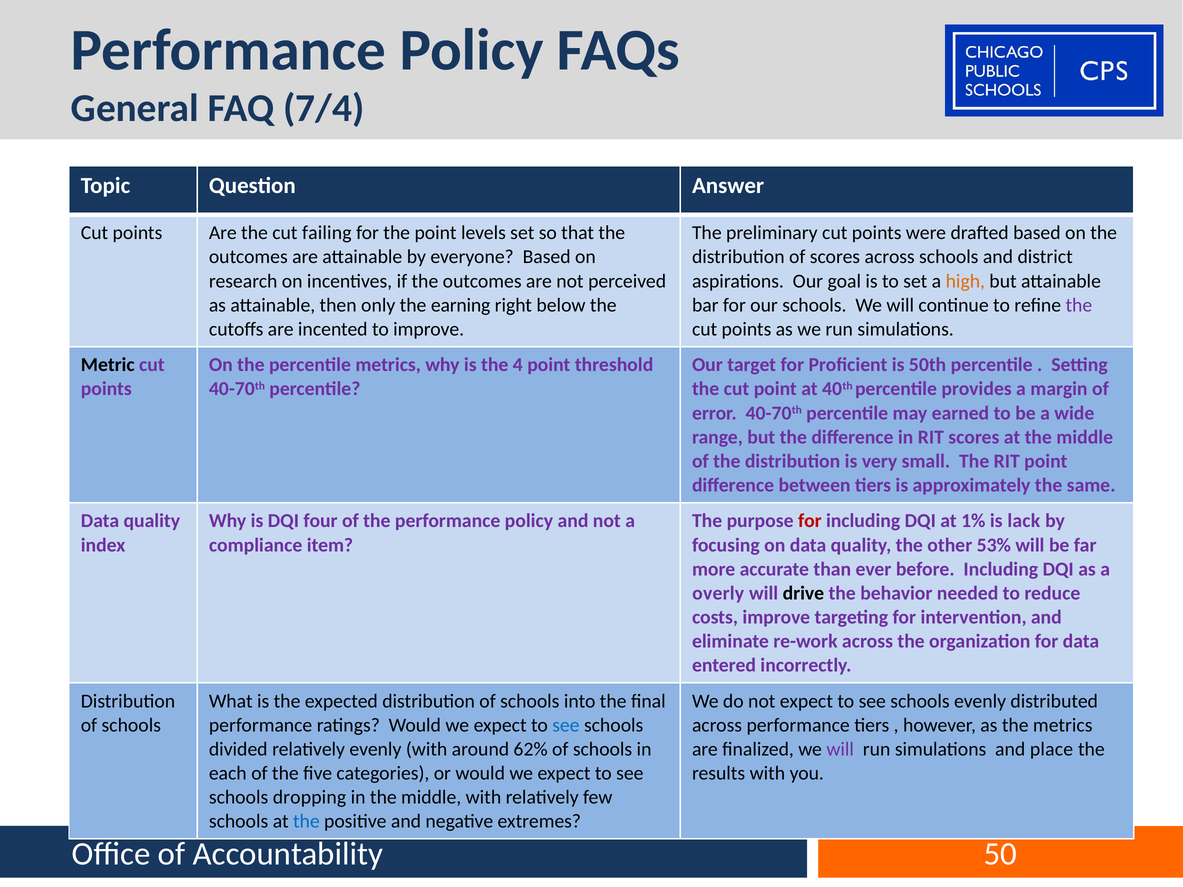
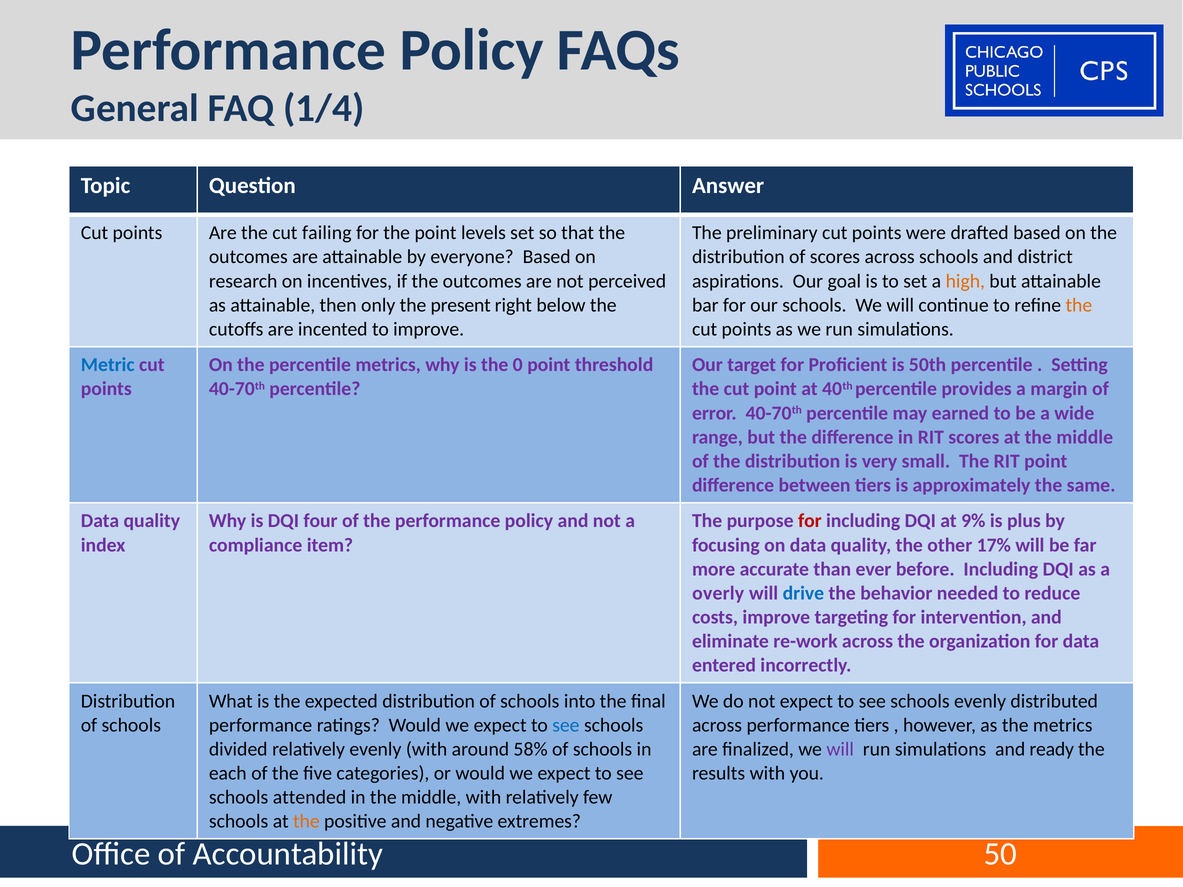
7/4: 7/4 -> 1/4 (324, 108)
earning: earning -> present (461, 305)
the colour: purple -> orange (1079, 305)
Metric colour: black -> blue (108, 365)
4: 4 -> 0 (518, 365)
1%: 1% -> 9% (973, 521)
lack: lack -> plus (1024, 521)
53%: 53% -> 17% (994, 545)
drive colour: black -> blue (803, 593)
62%: 62% -> 58% (531, 749)
place: place -> ready (1052, 749)
dropping: dropping -> attended (310, 797)
the colour: blue -> orange (306, 821)
